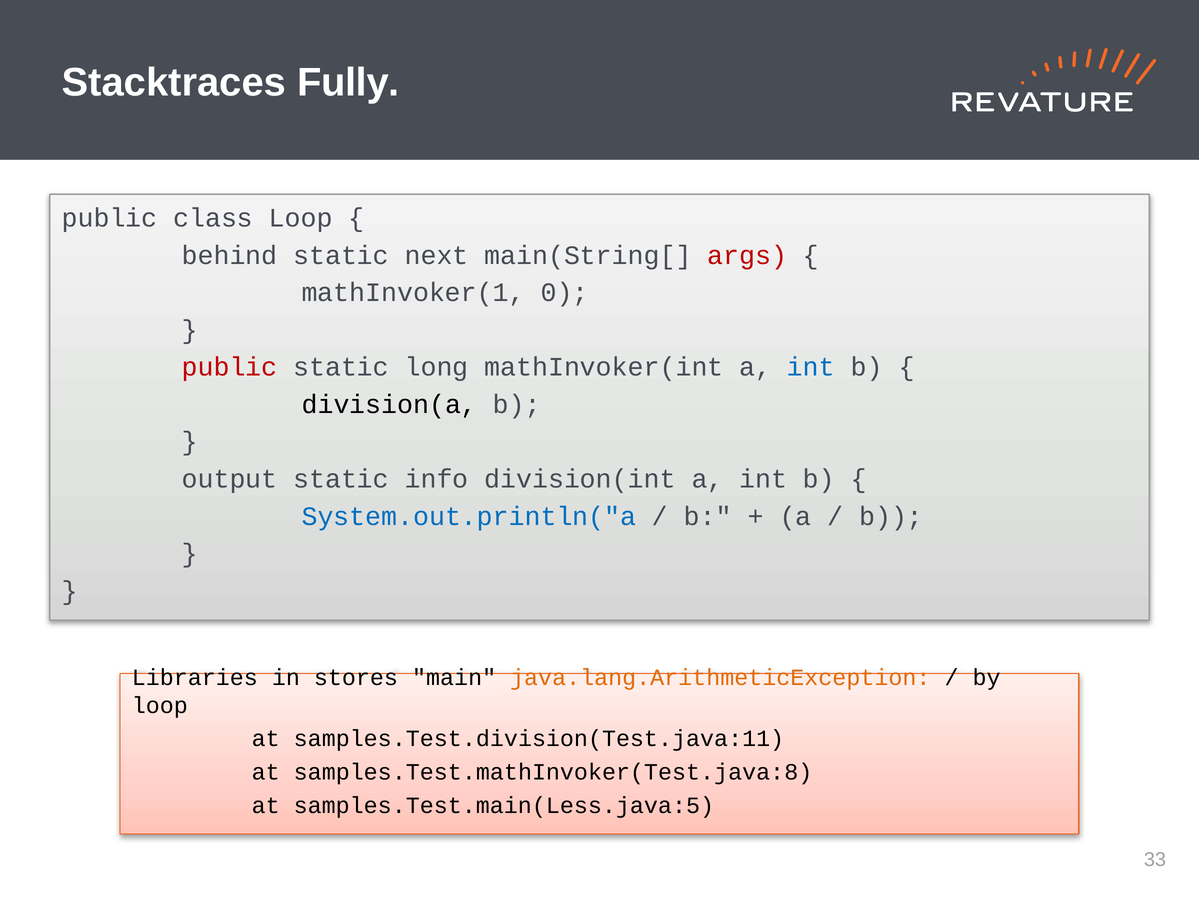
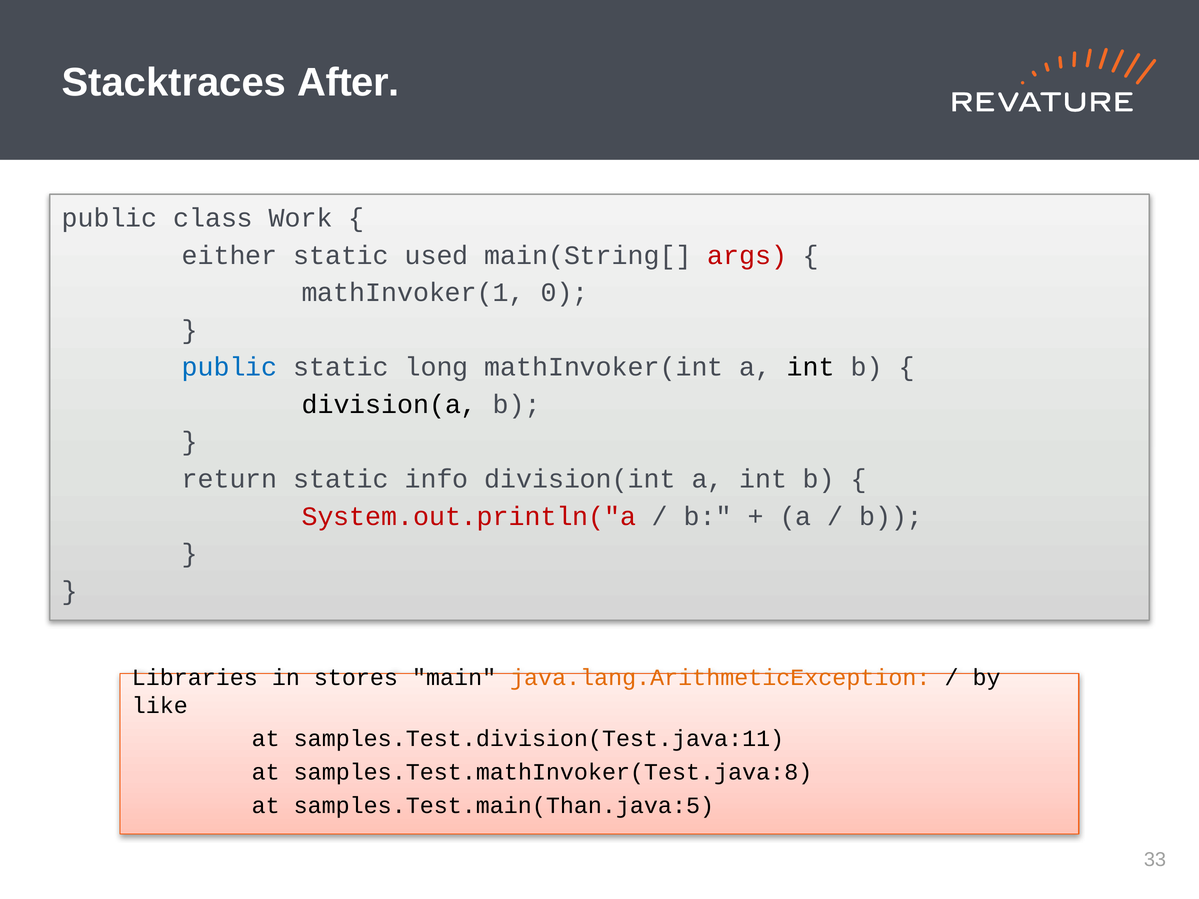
Fully: Fully -> After (348, 82)
class Loop: Loop -> Work (301, 218)
behind: behind -> either (230, 255)
next: next -> used (437, 255)
public colour: red -> blue (230, 367)
int colour: blue -> black (811, 367)
output: output -> return (230, 479)
System.out.println("a colour: blue -> red (469, 516)
loop: loop -> like (160, 706)
samples.Test.main(Less.java:5: samples.Test.main(Less.java:5 -> samples.Test.main(Than.java:5 (504, 806)
